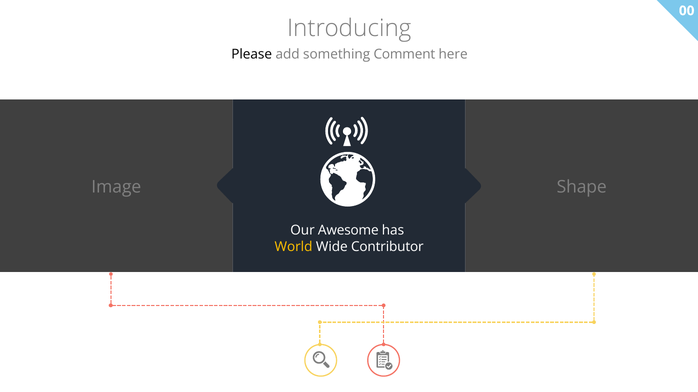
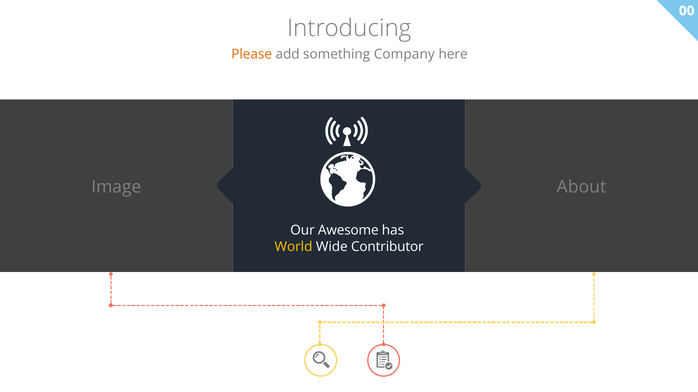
Please colour: black -> orange (252, 54)
Comment: Comment -> Company (404, 54)
Shape: Shape -> About (582, 187)
